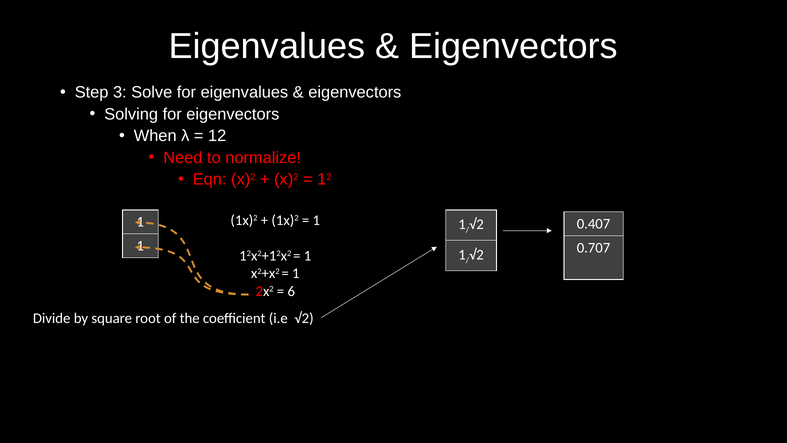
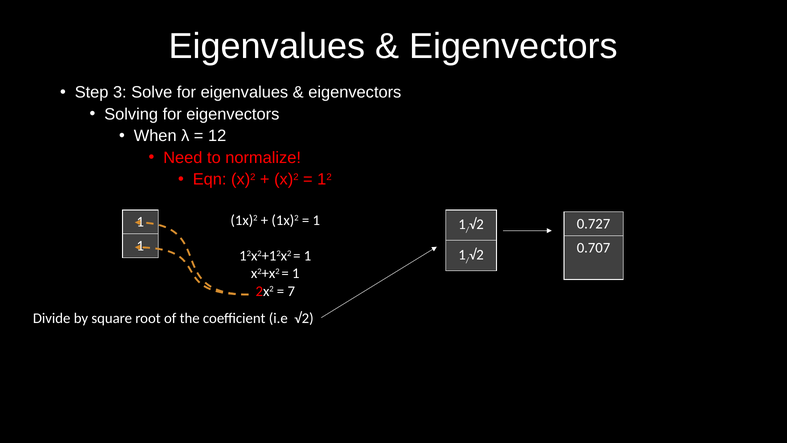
0.407: 0.407 -> 0.727 (594, 224)
6: 6 -> 7 (291, 291)
